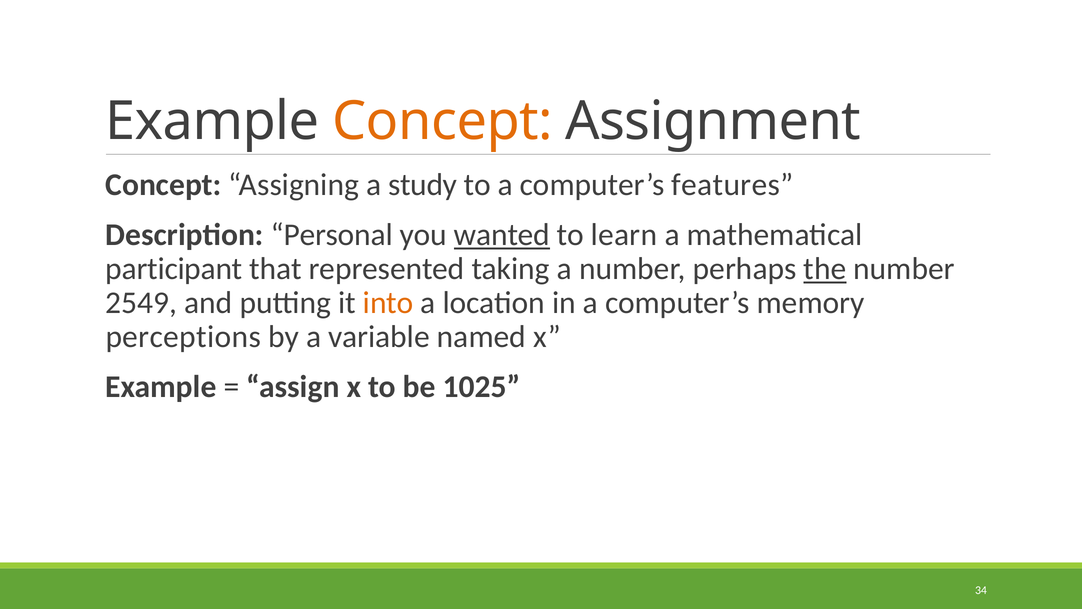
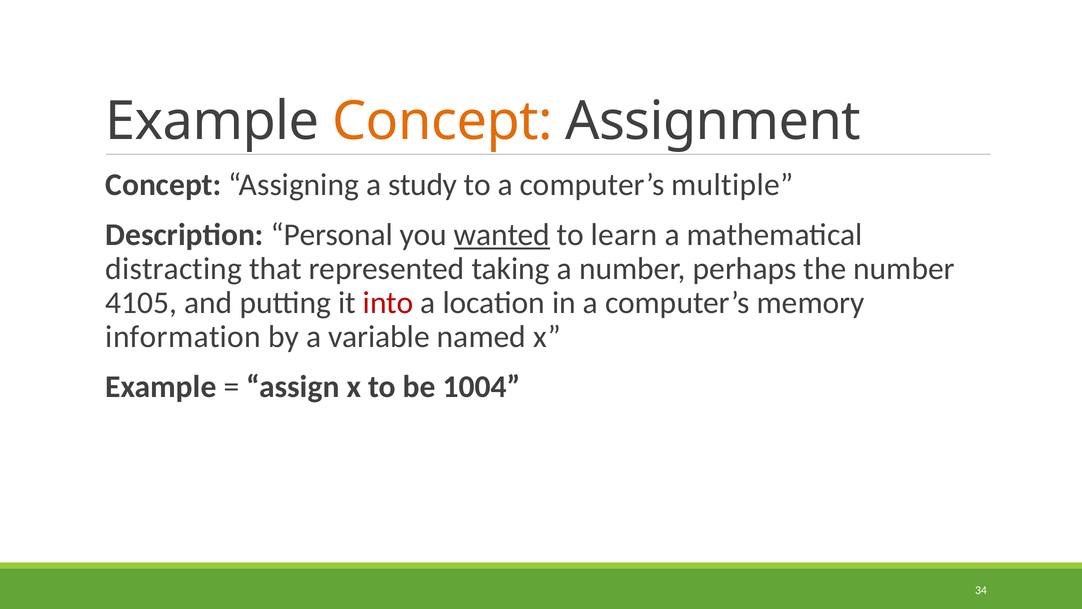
features: features -> multiple (732, 185)
participant: participant -> distracting (174, 269)
the underline: present -> none (825, 269)
2549: 2549 -> 4105 (141, 303)
into colour: orange -> red (388, 303)
perceptions: perceptions -> information (183, 337)
1025: 1025 -> 1004 (482, 387)
